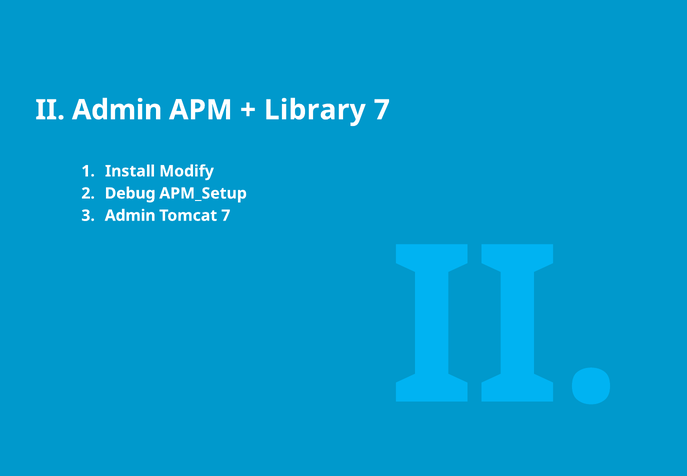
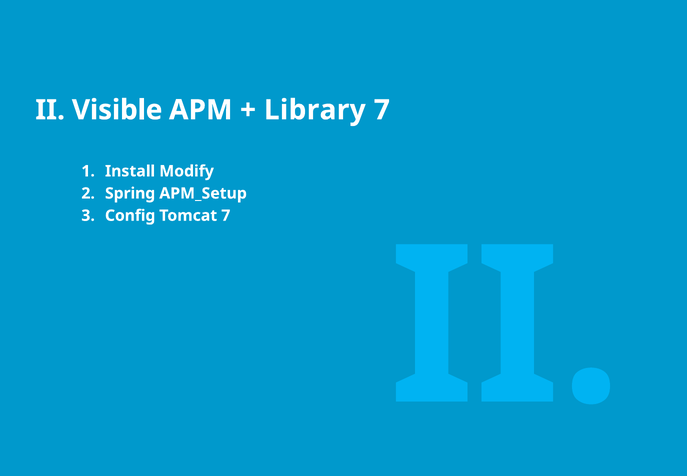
II Admin: Admin -> Visible (117, 110)
Debug: Debug -> Spring (130, 193)
Admin: Admin -> Config (130, 215)
